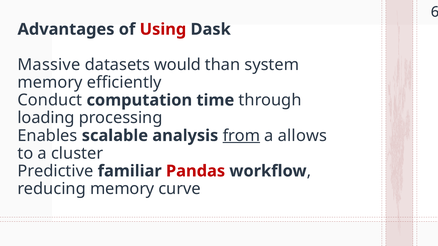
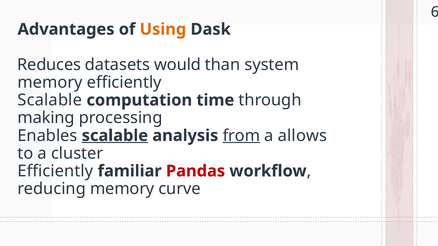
Using colour: red -> orange (163, 29)
Massive: Massive -> Reduces (49, 65)
Conduct: Conduct -> Scalable (50, 100)
loading: loading -> making (46, 118)
scalable underline: none -> present (115, 136)
Predictive: Predictive -> Efficiently (55, 171)
